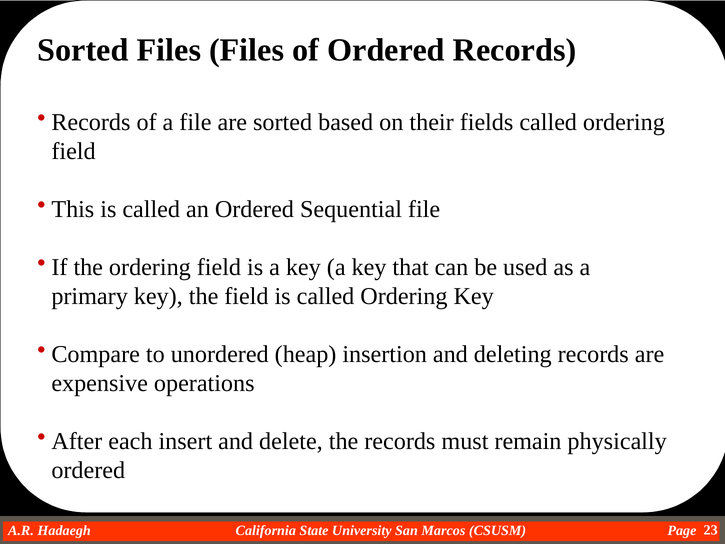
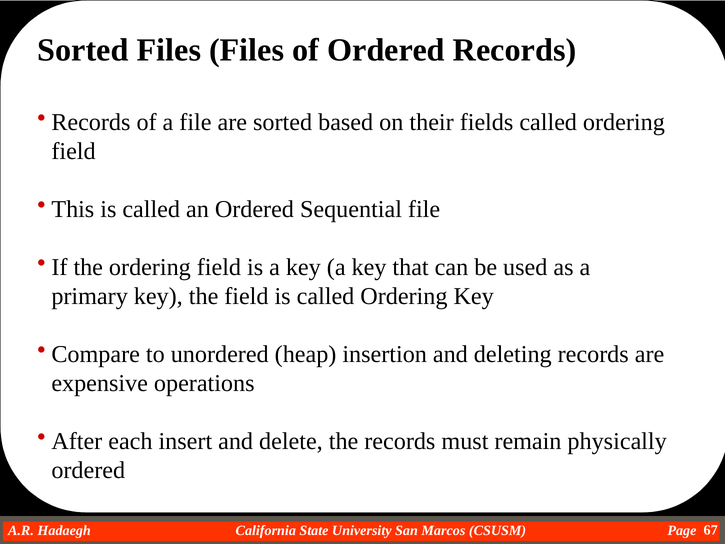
23: 23 -> 67 (711, 530)
